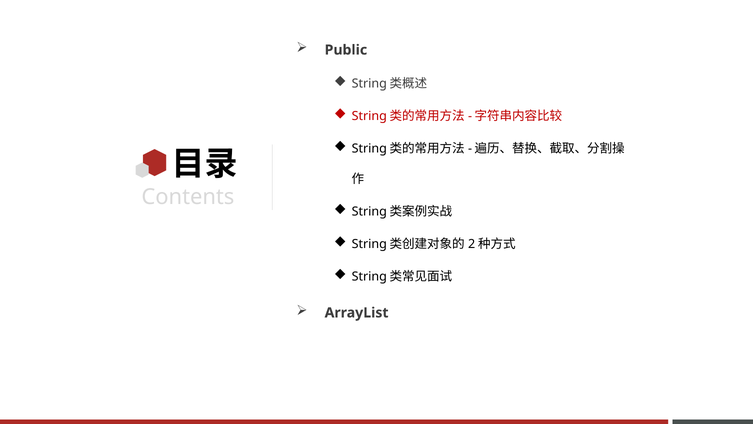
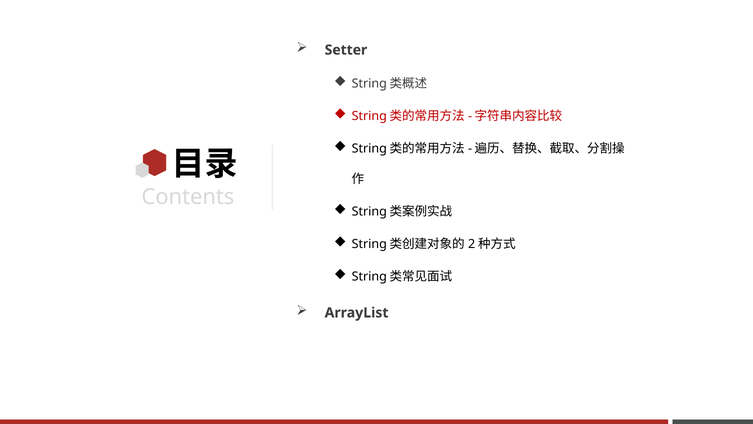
Public: Public -> Setter (346, 50)
